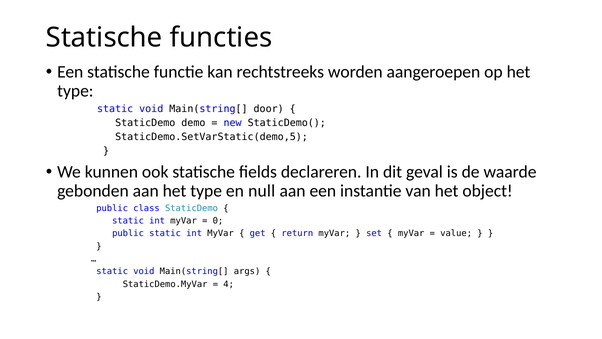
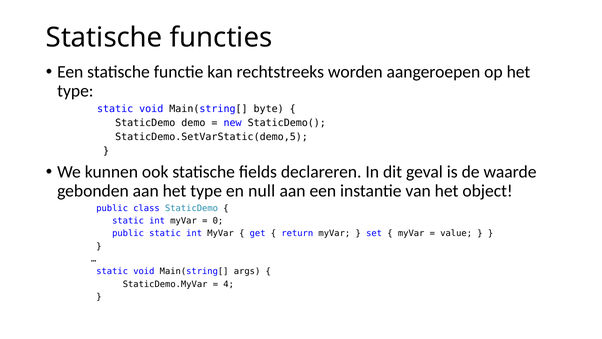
door: door -> byte (269, 109)
